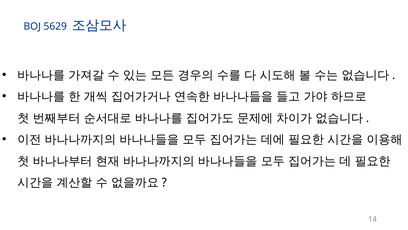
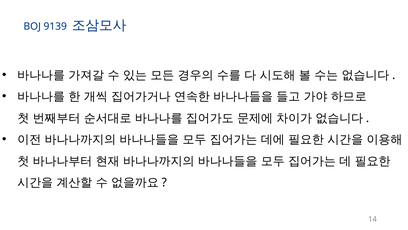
5629: 5629 -> 9139 (55, 26)
